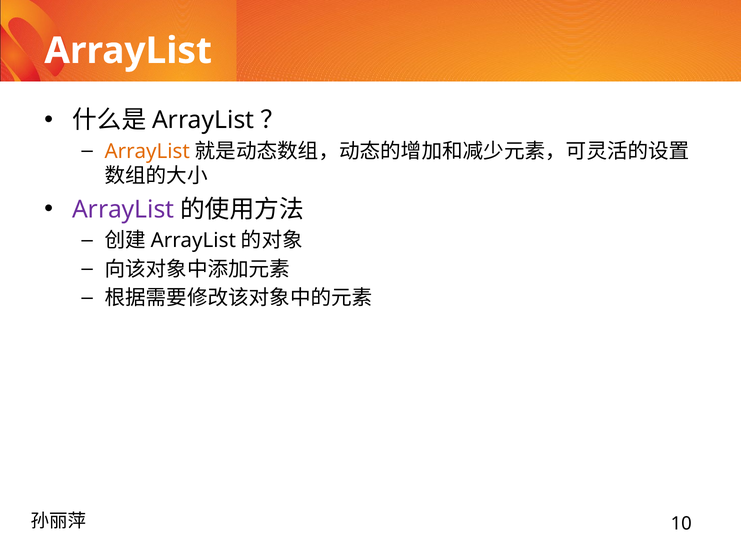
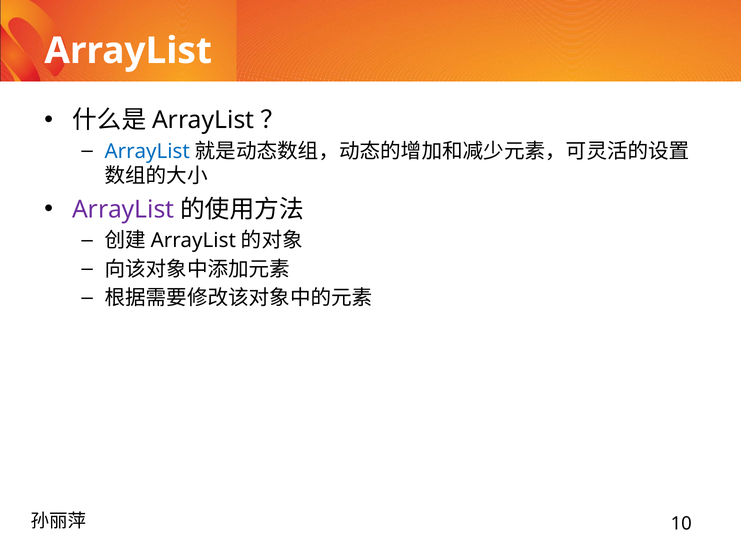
ArrayList colour: orange -> blue (147, 151)
